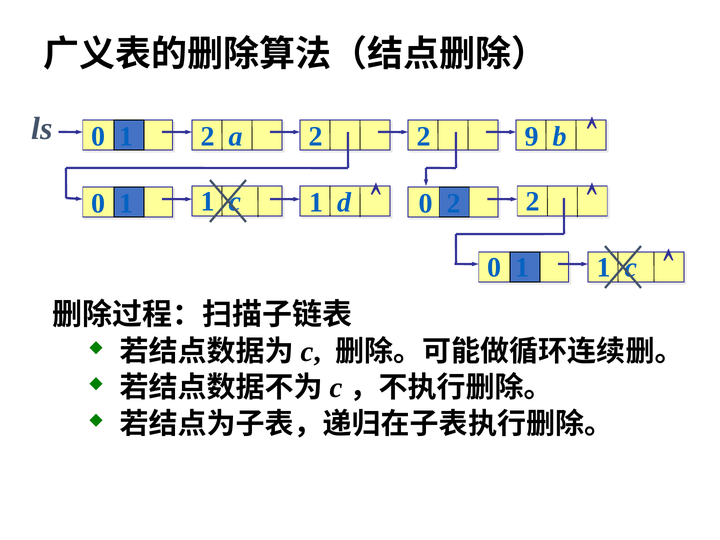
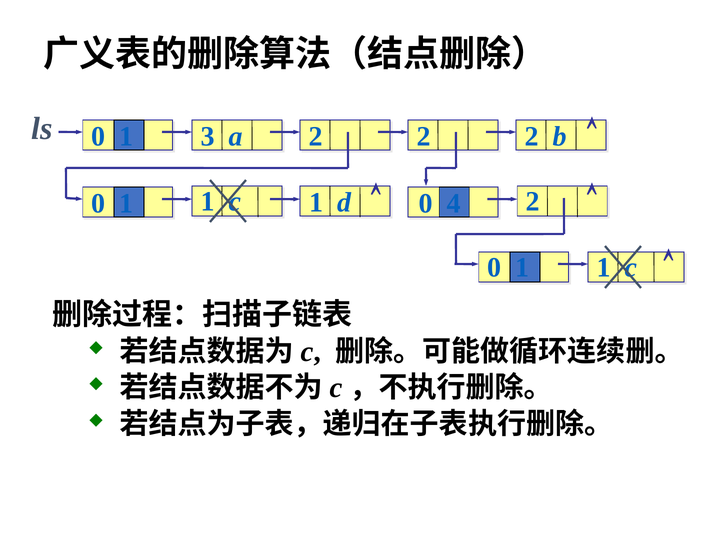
1 2: 2 -> 3 (208, 136)
2 2 9: 9 -> 2 (532, 136)
0 2: 2 -> 4 (454, 203)
